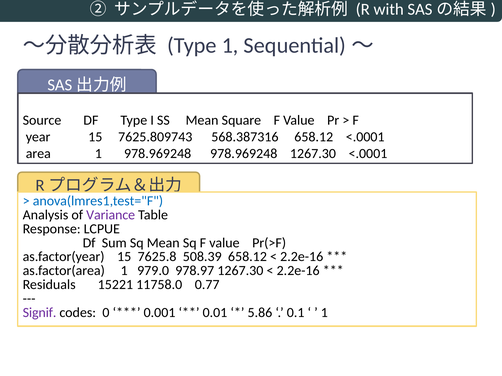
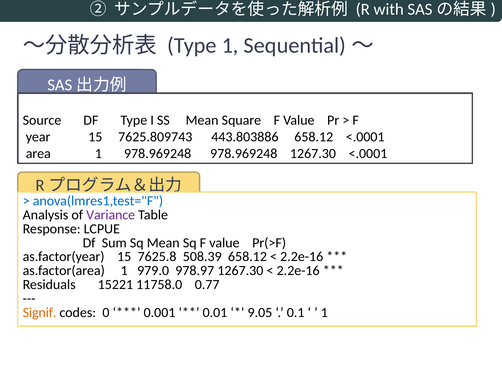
568.387316: 568.387316 -> 443.803886 (245, 137)
Signif colour: purple -> orange (40, 313)
5.86: 5.86 -> 9.05 (260, 313)
